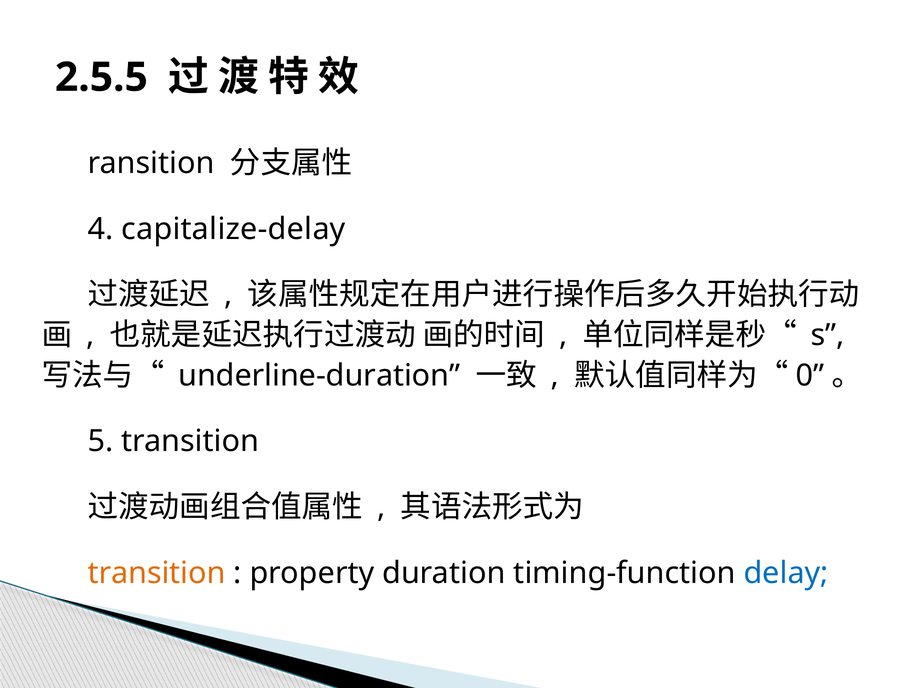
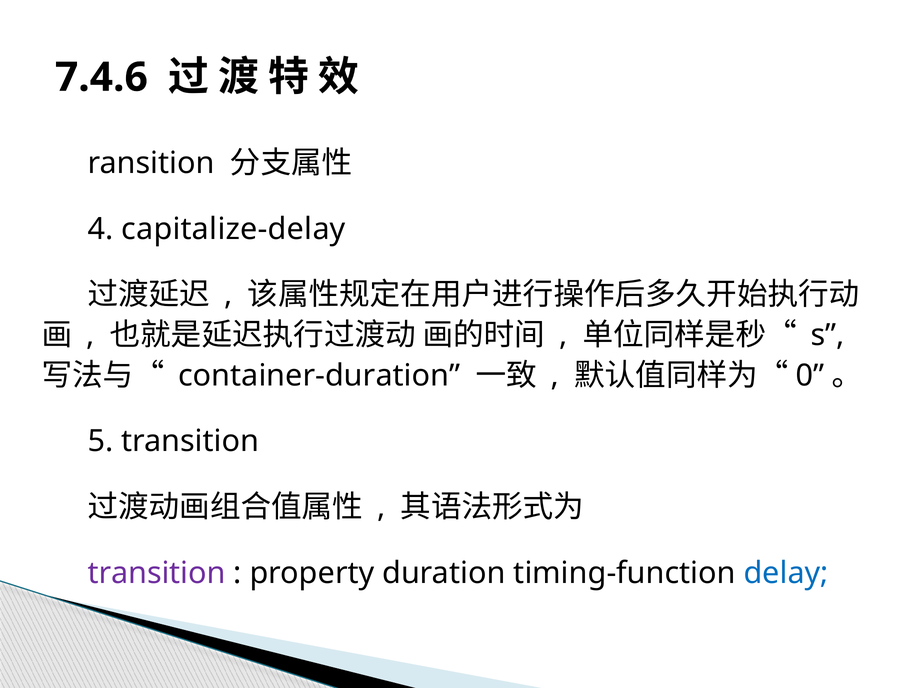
2.5.5: 2.5.5 -> 7.4.6 (101, 77)
underline-duration: underline-duration -> container-duration (319, 376)
transition colour: orange -> purple (157, 573)
